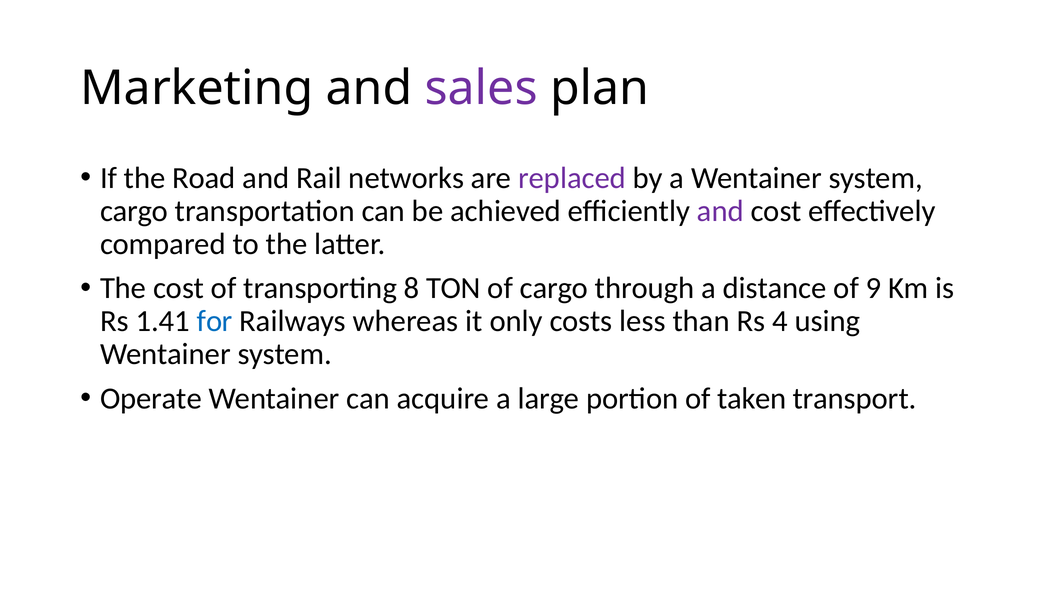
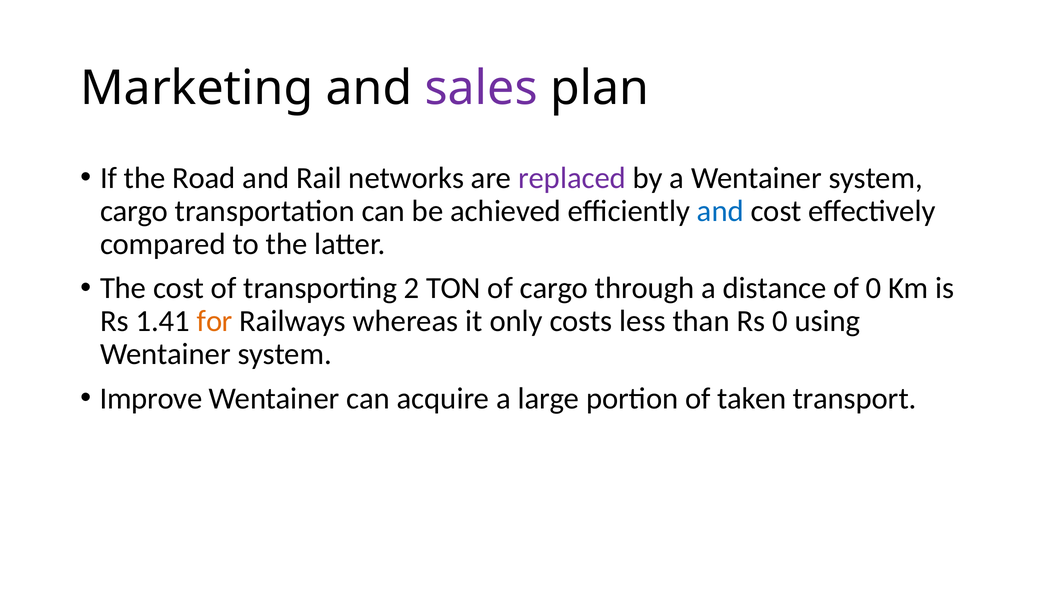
and colour: purple -> blue (720, 211)
8: 8 -> 2 (412, 288)
of 9: 9 -> 0 (874, 288)
for colour: blue -> orange (215, 321)
Rs 4: 4 -> 0 (780, 321)
Operate: Operate -> Improve (151, 399)
